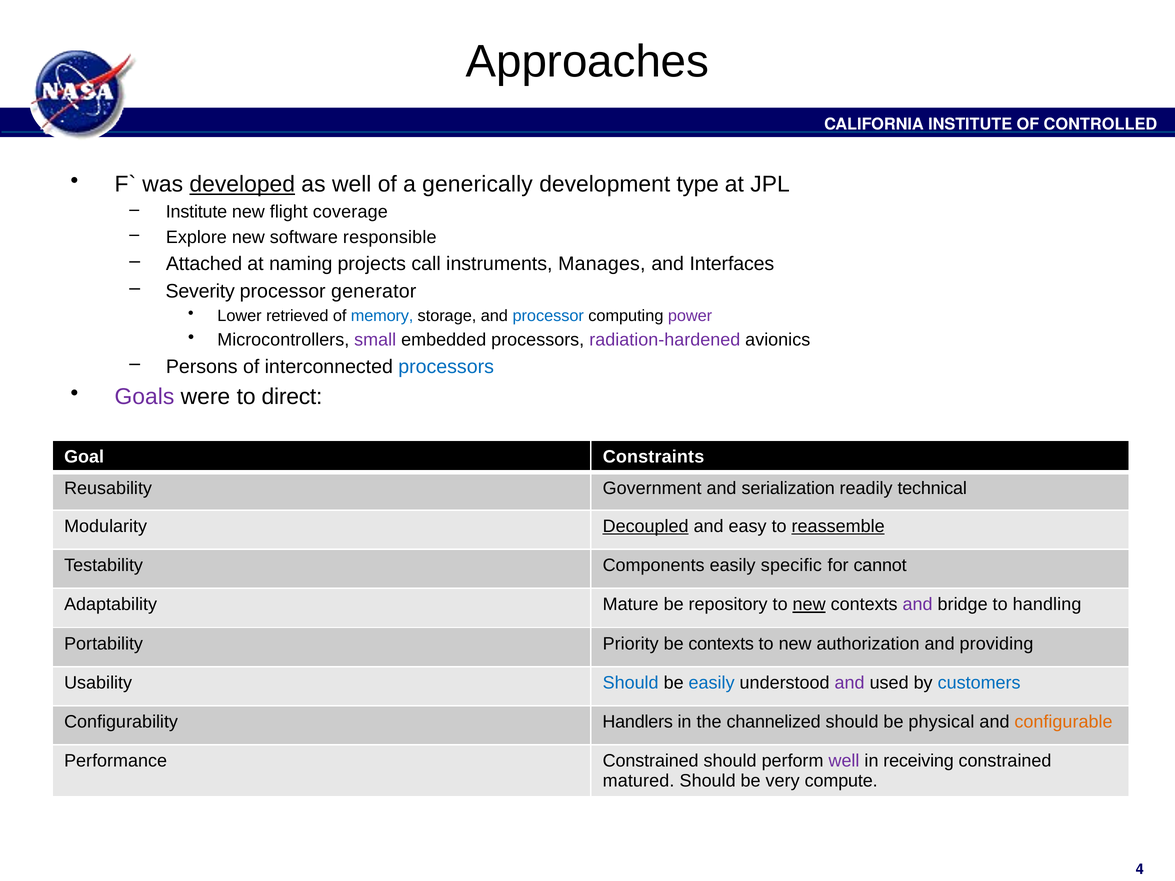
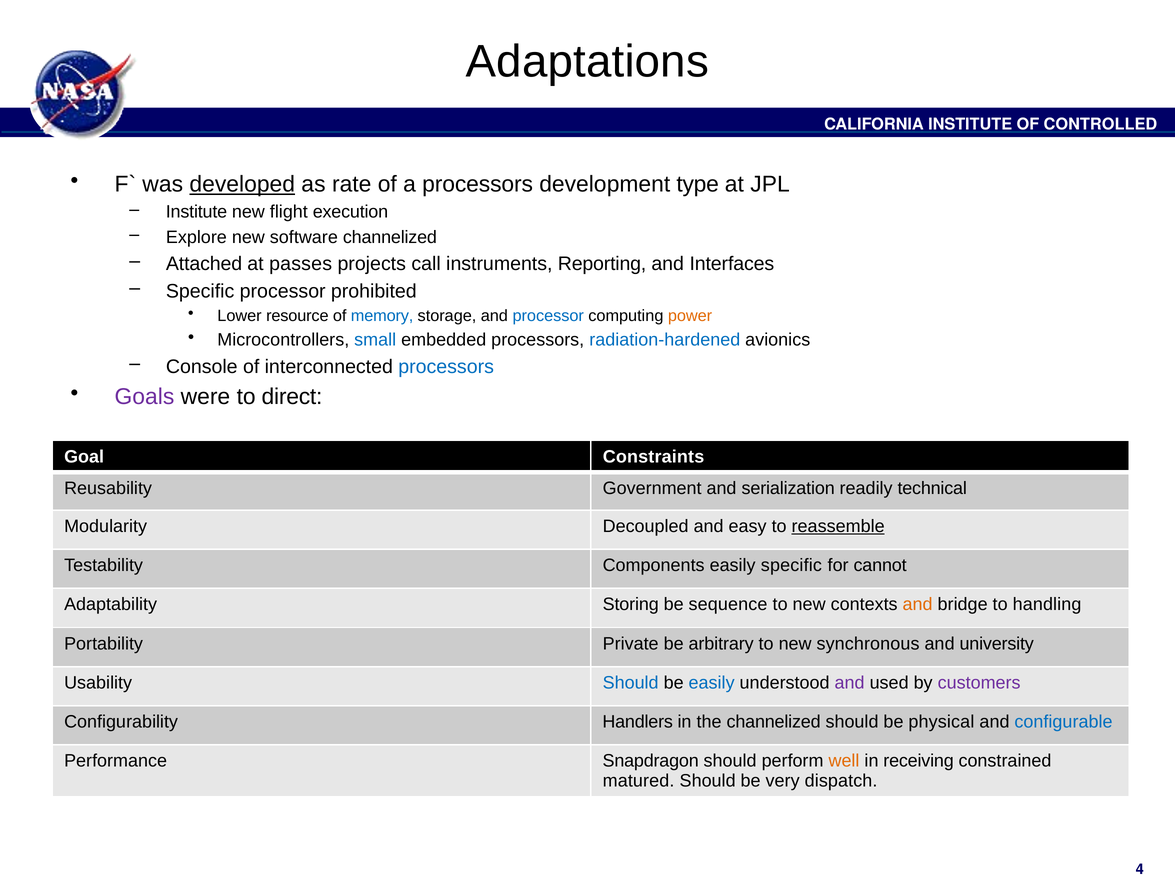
Approaches: Approaches -> Adaptations (587, 62)
as well: well -> rate (352, 184)
a generically: generically -> processors (478, 184)
coverage: coverage -> execution (350, 212)
software responsible: responsible -> channelized (390, 237)
naming: naming -> passes (301, 264)
Manages: Manages -> Reporting (602, 264)
Severity: Severity -> Specific (200, 291)
generator: generator -> prohibited (374, 291)
retrieved: retrieved -> resource (297, 316)
power colour: purple -> orange (690, 316)
small colour: purple -> blue (375, 340)
radiation-hardened colour: purple -> blue (665, 340)
Persons: Persons -> Console (202, 367)
Decoupled underline: present -> none (646, 526)
Mature: Mature -> Storing (631, 605)
repository: repository -> sequence (728, 605)
new underline: present -> none (809, 605)
and colour: purple -> orange (918, 605)
Priority: Priority -> Private (631, 644)
be contexts: contexts -> arbitrary (721, 644)
authorization: authorization -> synchronous (868, 644)
providing: providing -> university (997, 644)
customers colour: blue -> purple (979, 683)
configurable colour: orange -> blue (1063, 722)
Performance Constrained: Constrained -> Snapdragon (651, 761)
well colour: purple -> orange (844, 761)
compute: compute -> dispatch (841, 781)
